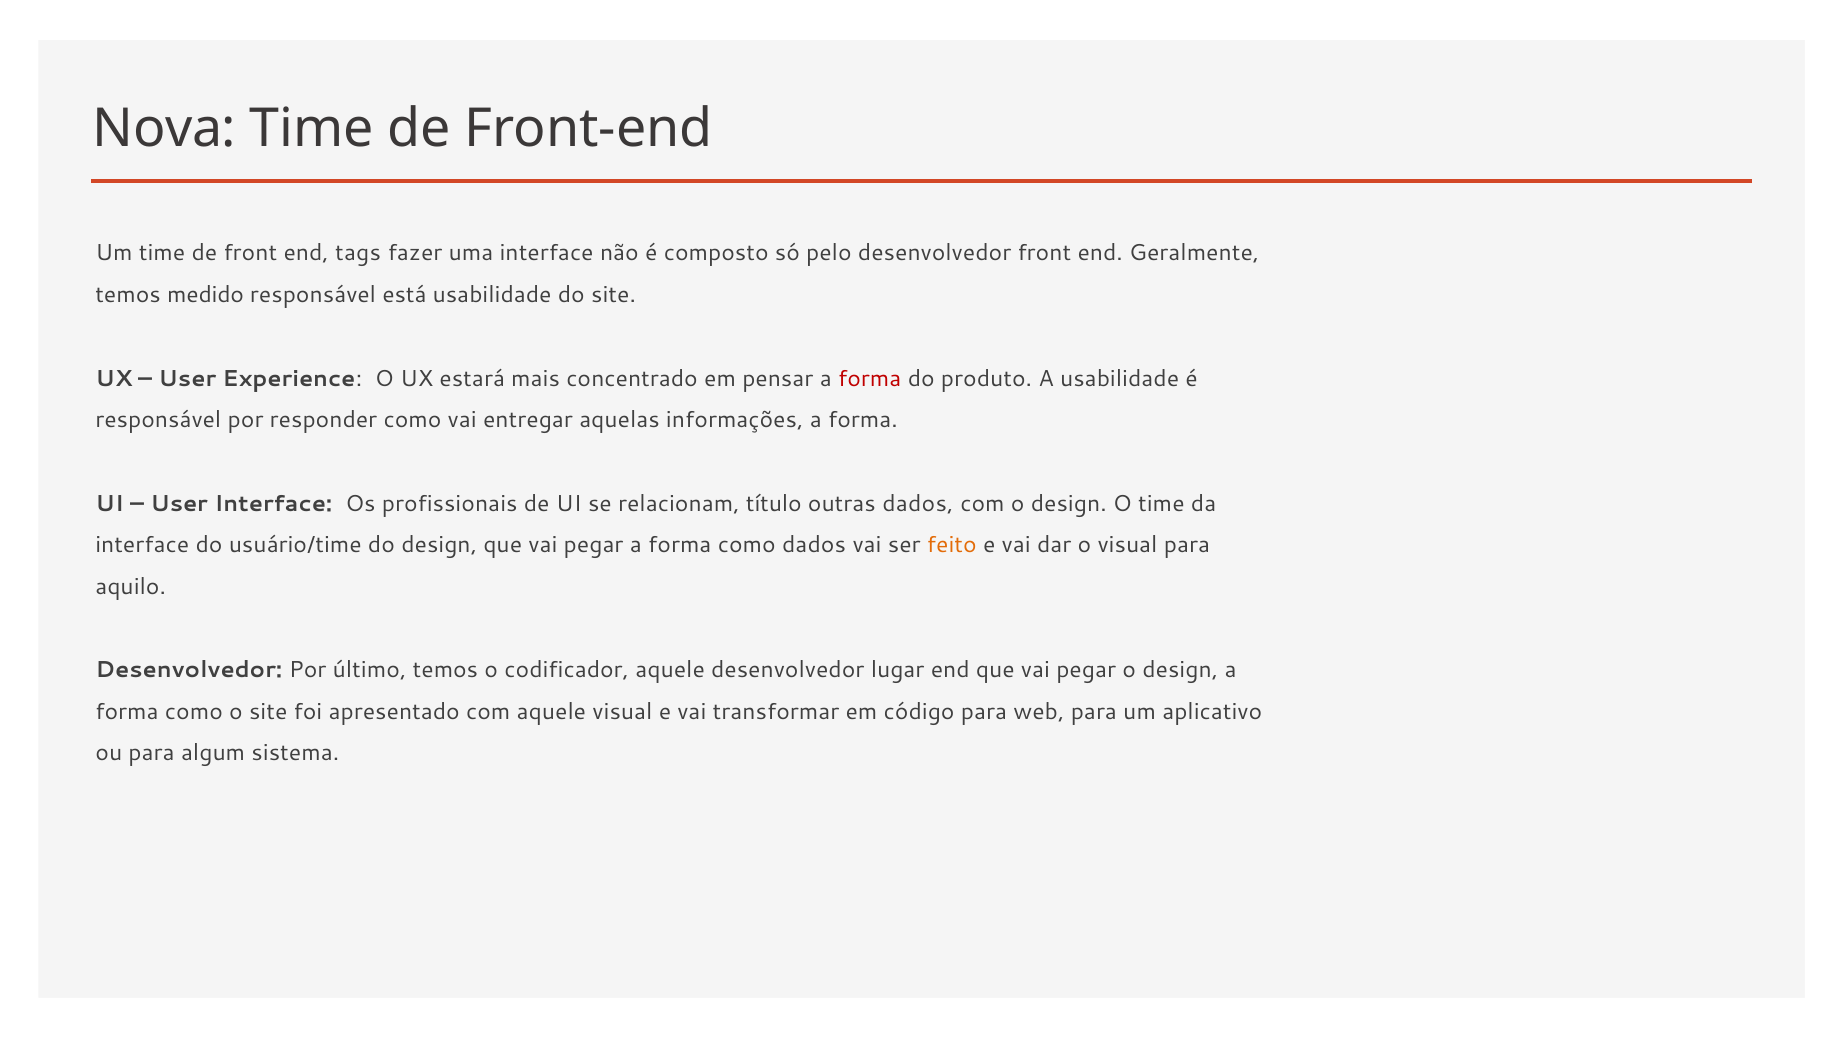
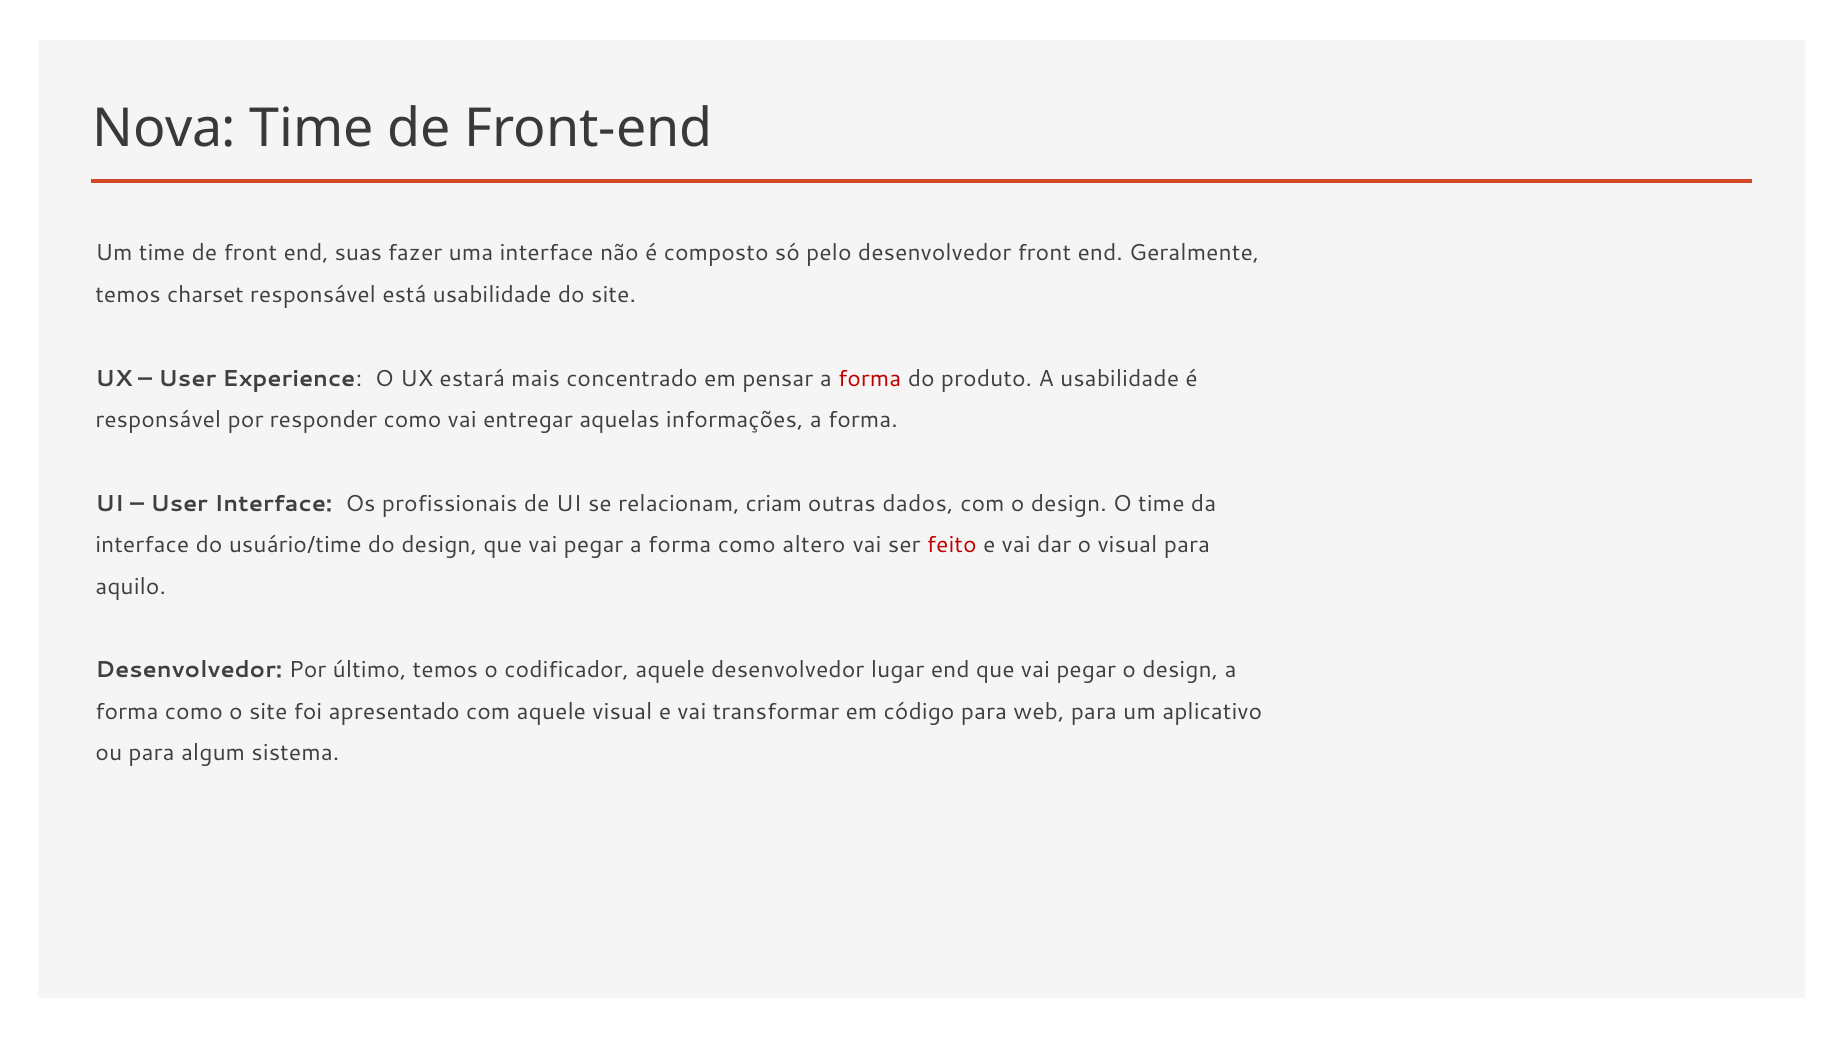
tags: tags -> suas (358, 253)
medido: medido -> charset (206, 295)
título: título -> criam (774, 504)
como dados: dados -> altero (814, 545)
feito colour: orange -> red (952, 545)
